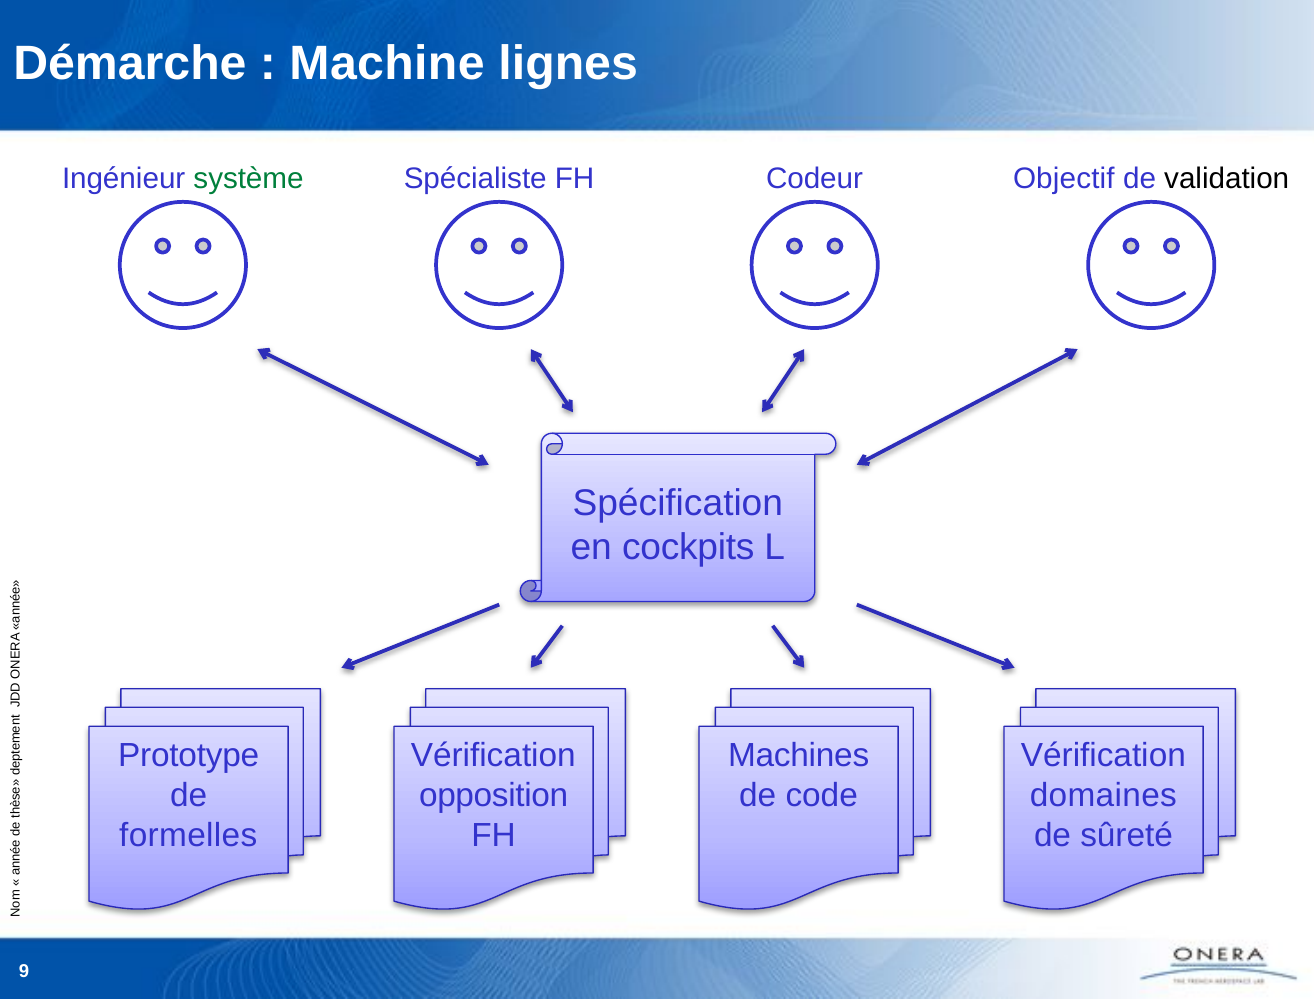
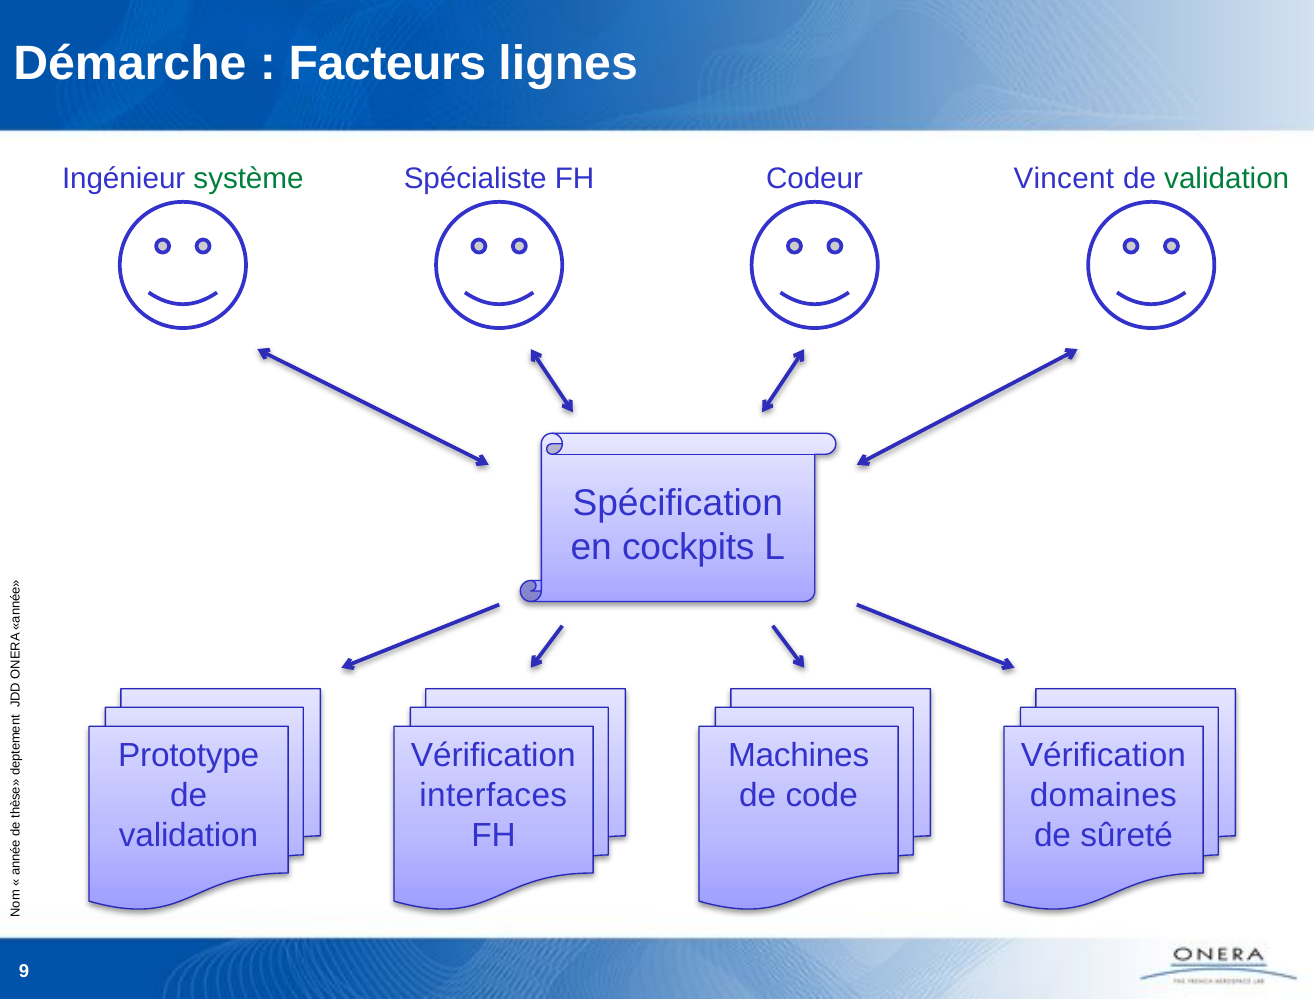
Machine: Machine -> Facteurs (387, 64)
Objectif: Objectif -> Vincent (1064, 179)
validation colour: black -> green (1227, 179)
opposition: opposition -> interfaces (493, 795)
formelles: formelles -> validation (189, 836)
